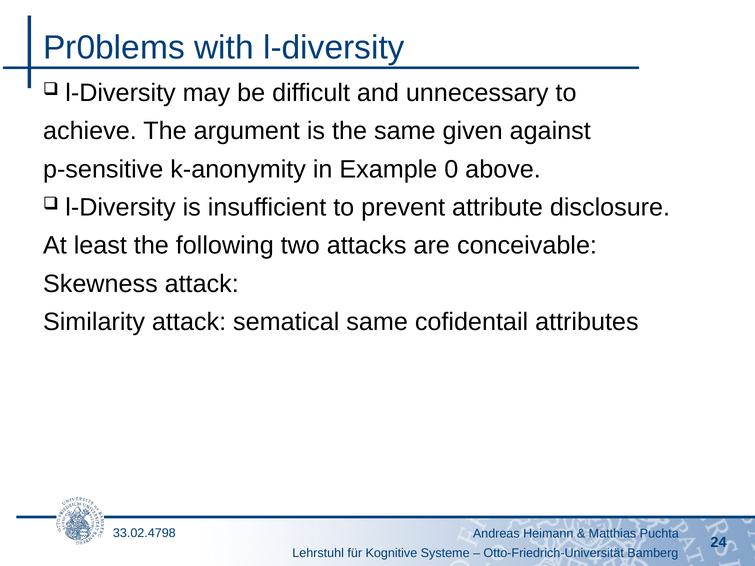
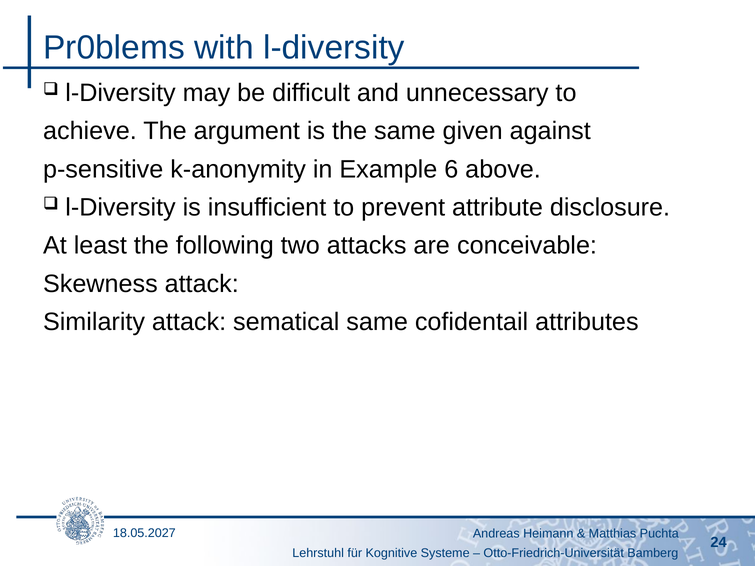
0: 0 -> 6 (451, 169)
33.02.4798: 33.02.4798 -> 18.05.2027 (144, 533)
